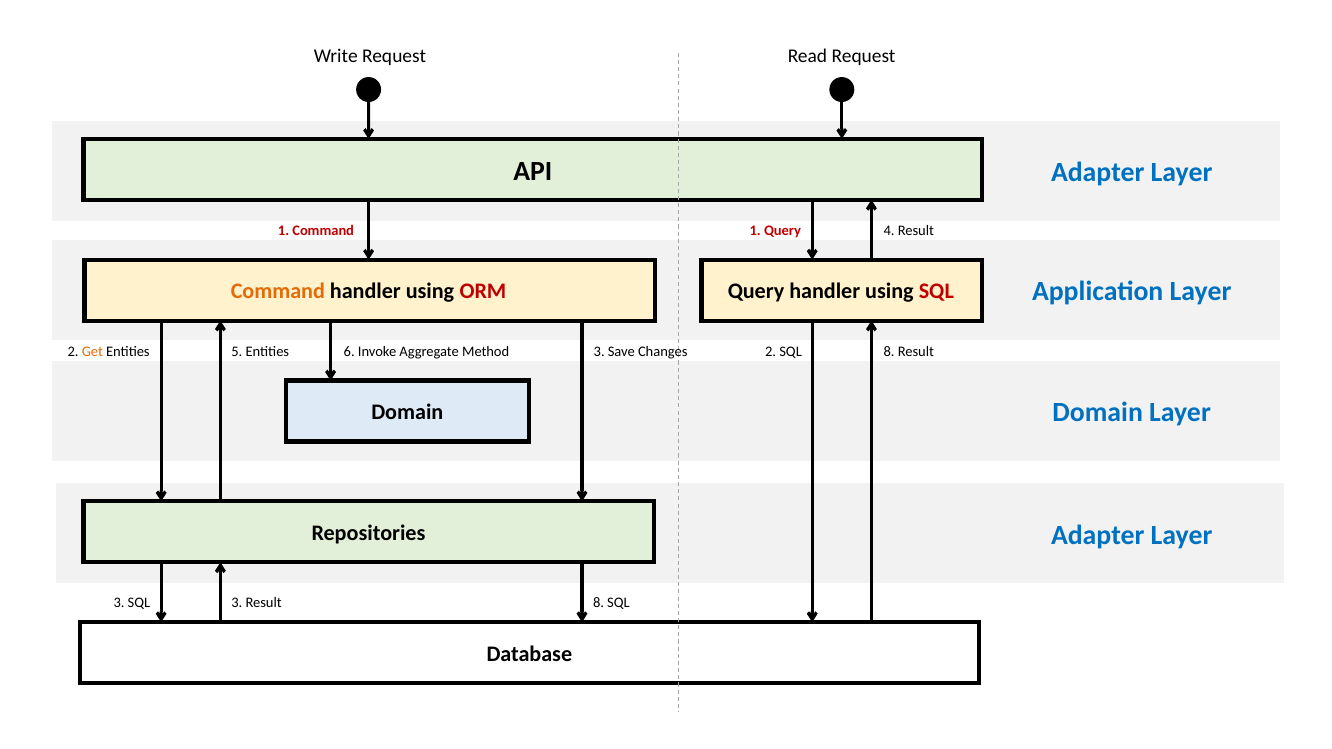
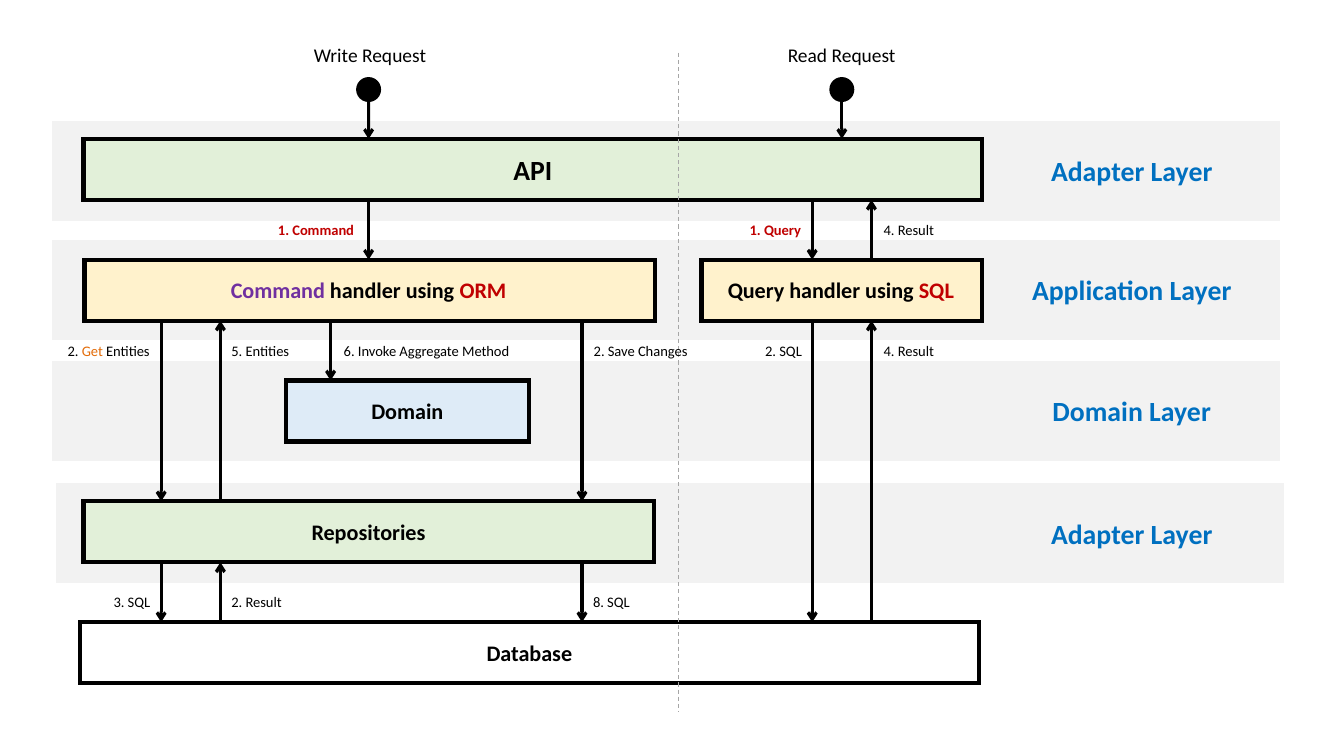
Command colour: orange -> purple (278, 292)
Method 3: 3 -> 2 (599, 351)
SQL 8: 8 -> 4 (889, 351)
SQL 3: 3 -> 2 (237, 603)
